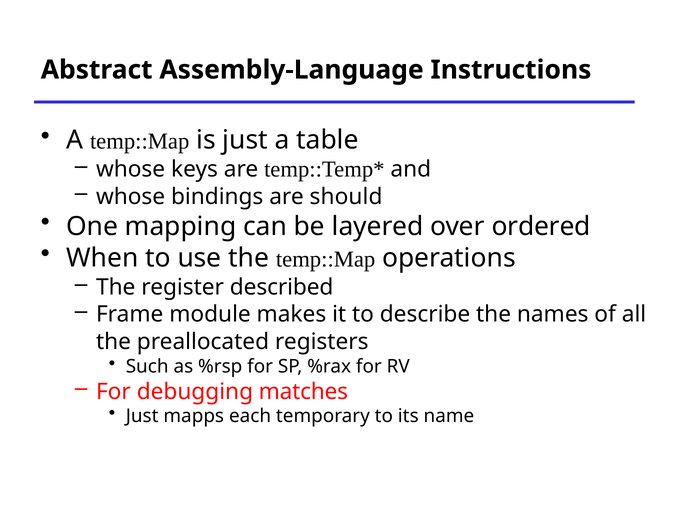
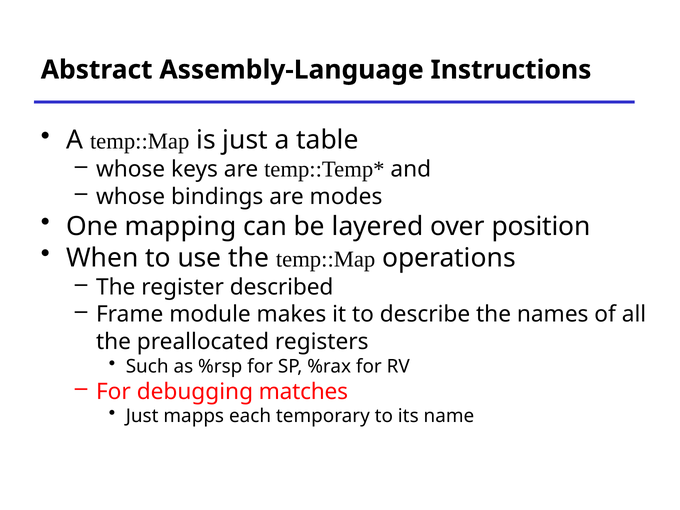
should: should -> modes (346, 197)
ordered: ordered -> position (541, 226)
